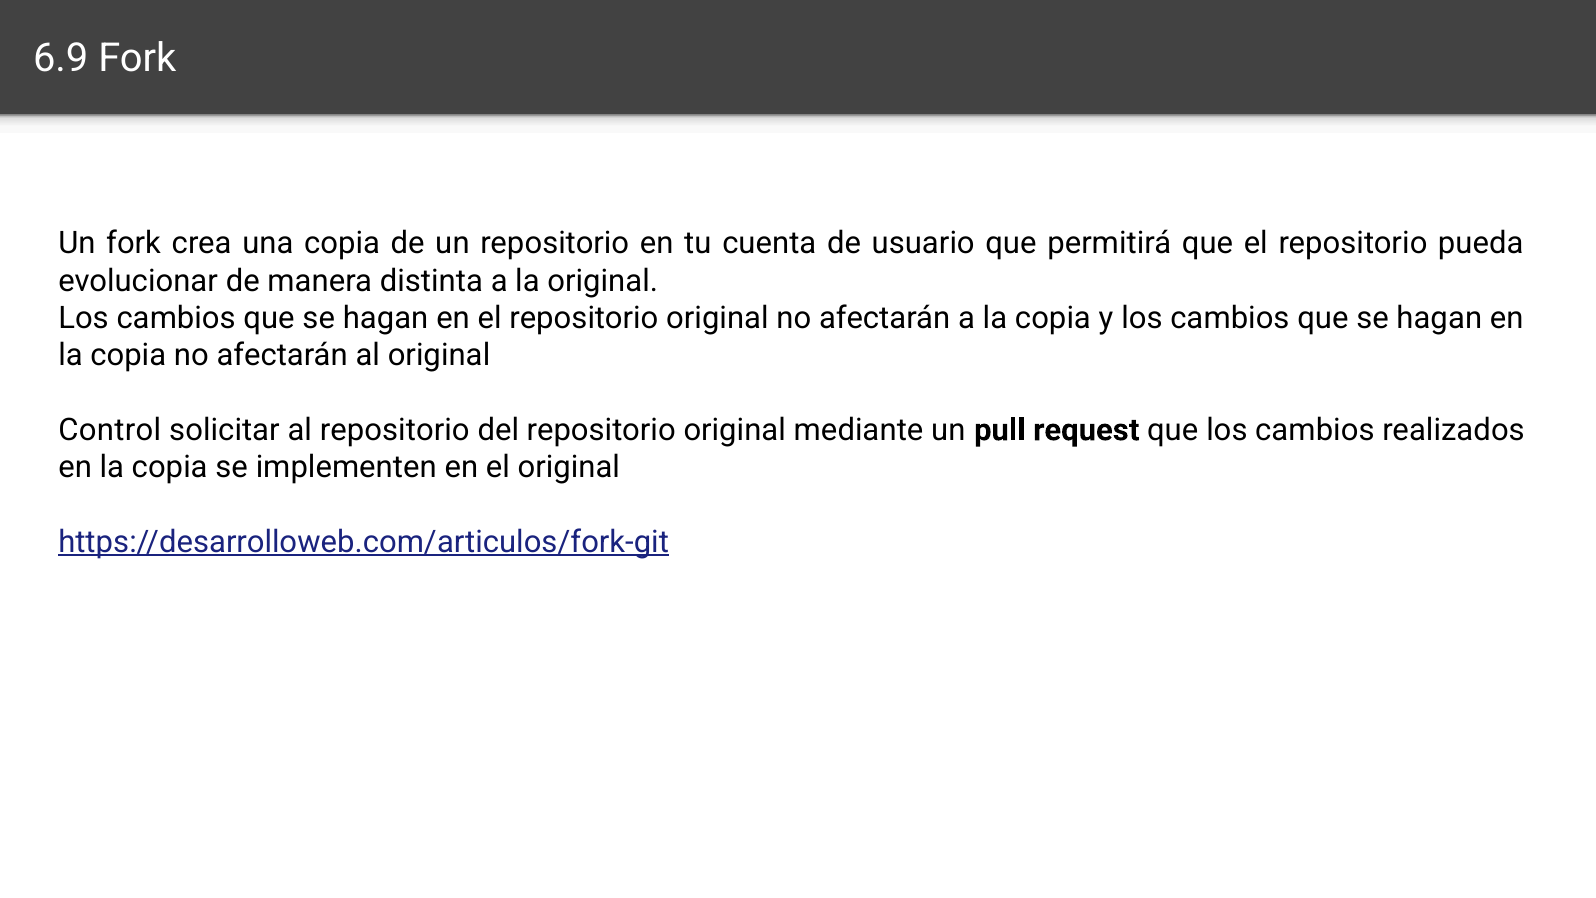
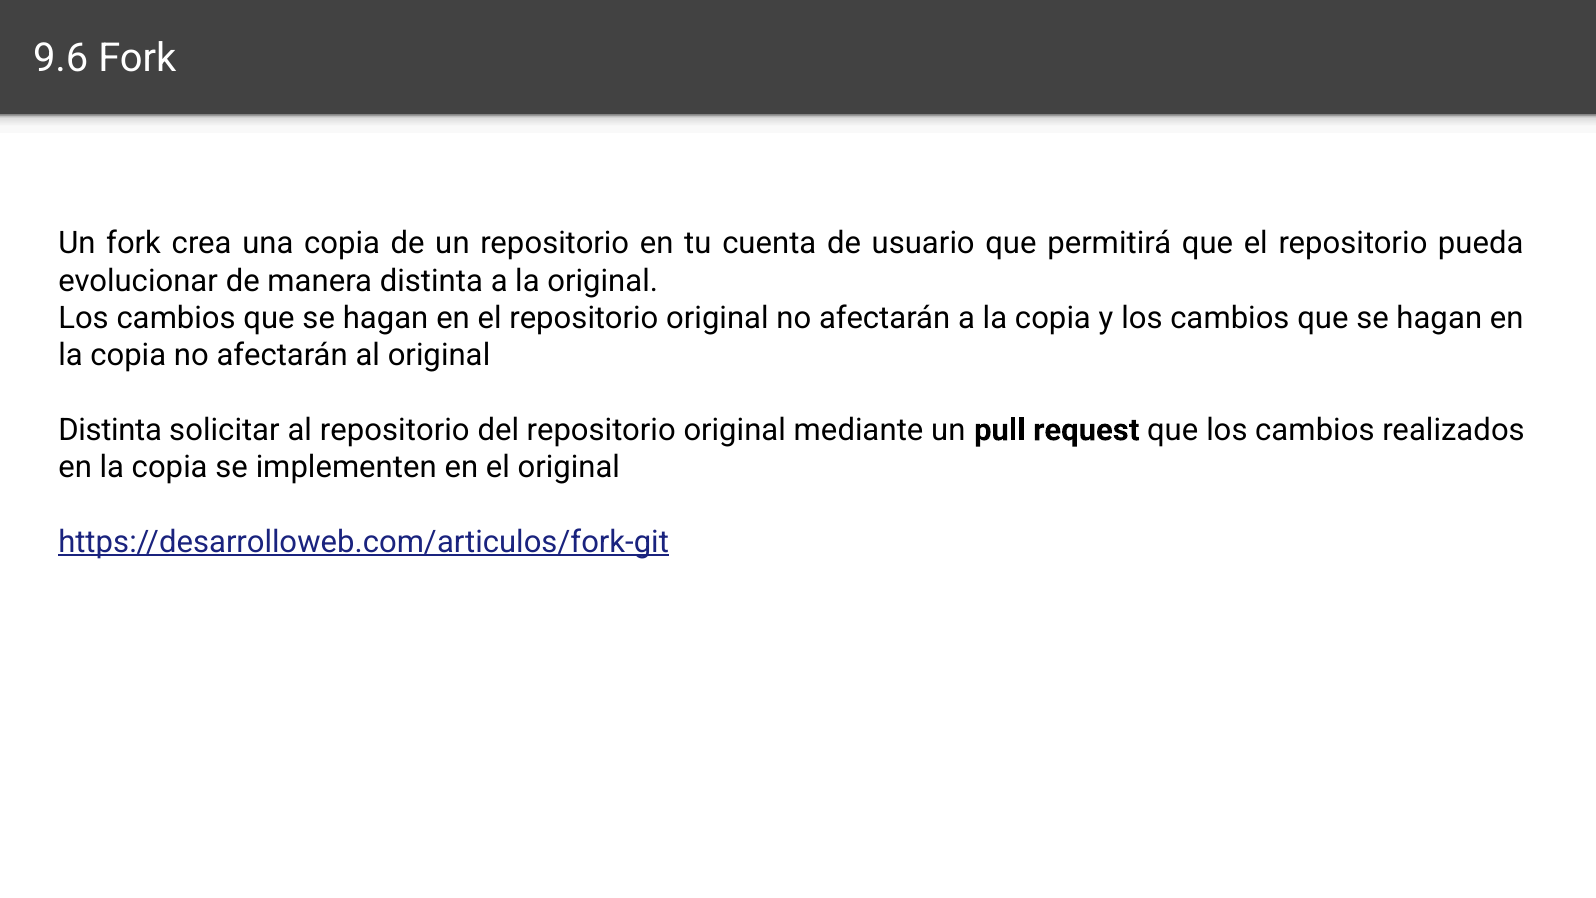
6.9: 6.9 -> 9.6 (61, 58)
Control: Control -> Distinta (110, 430)
